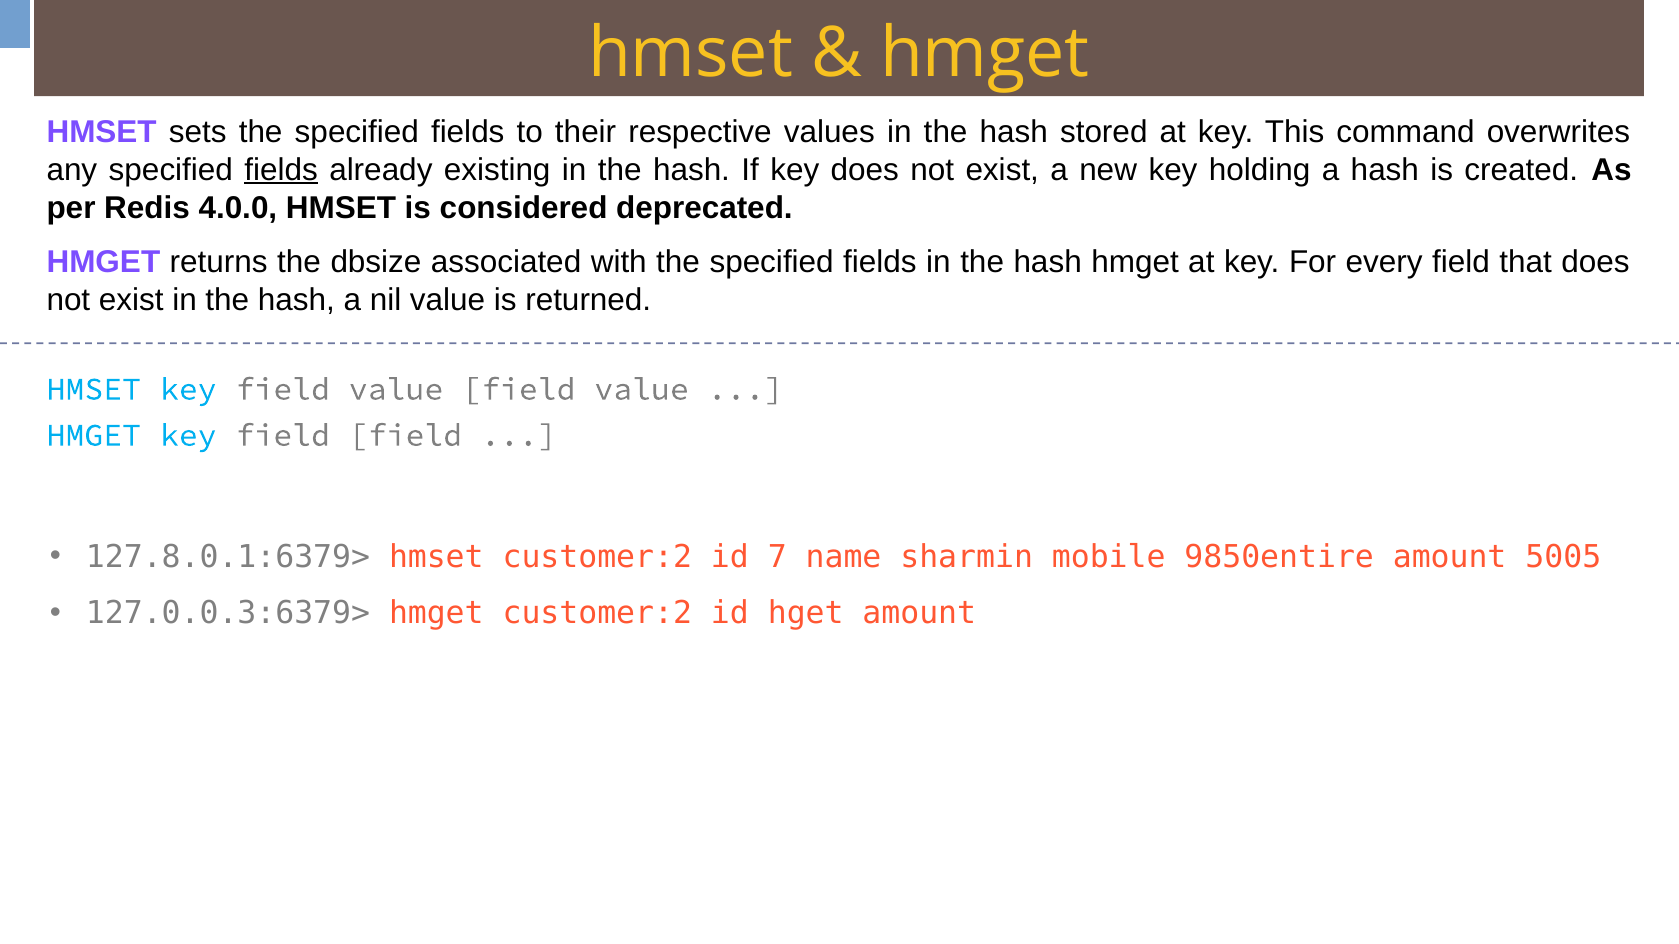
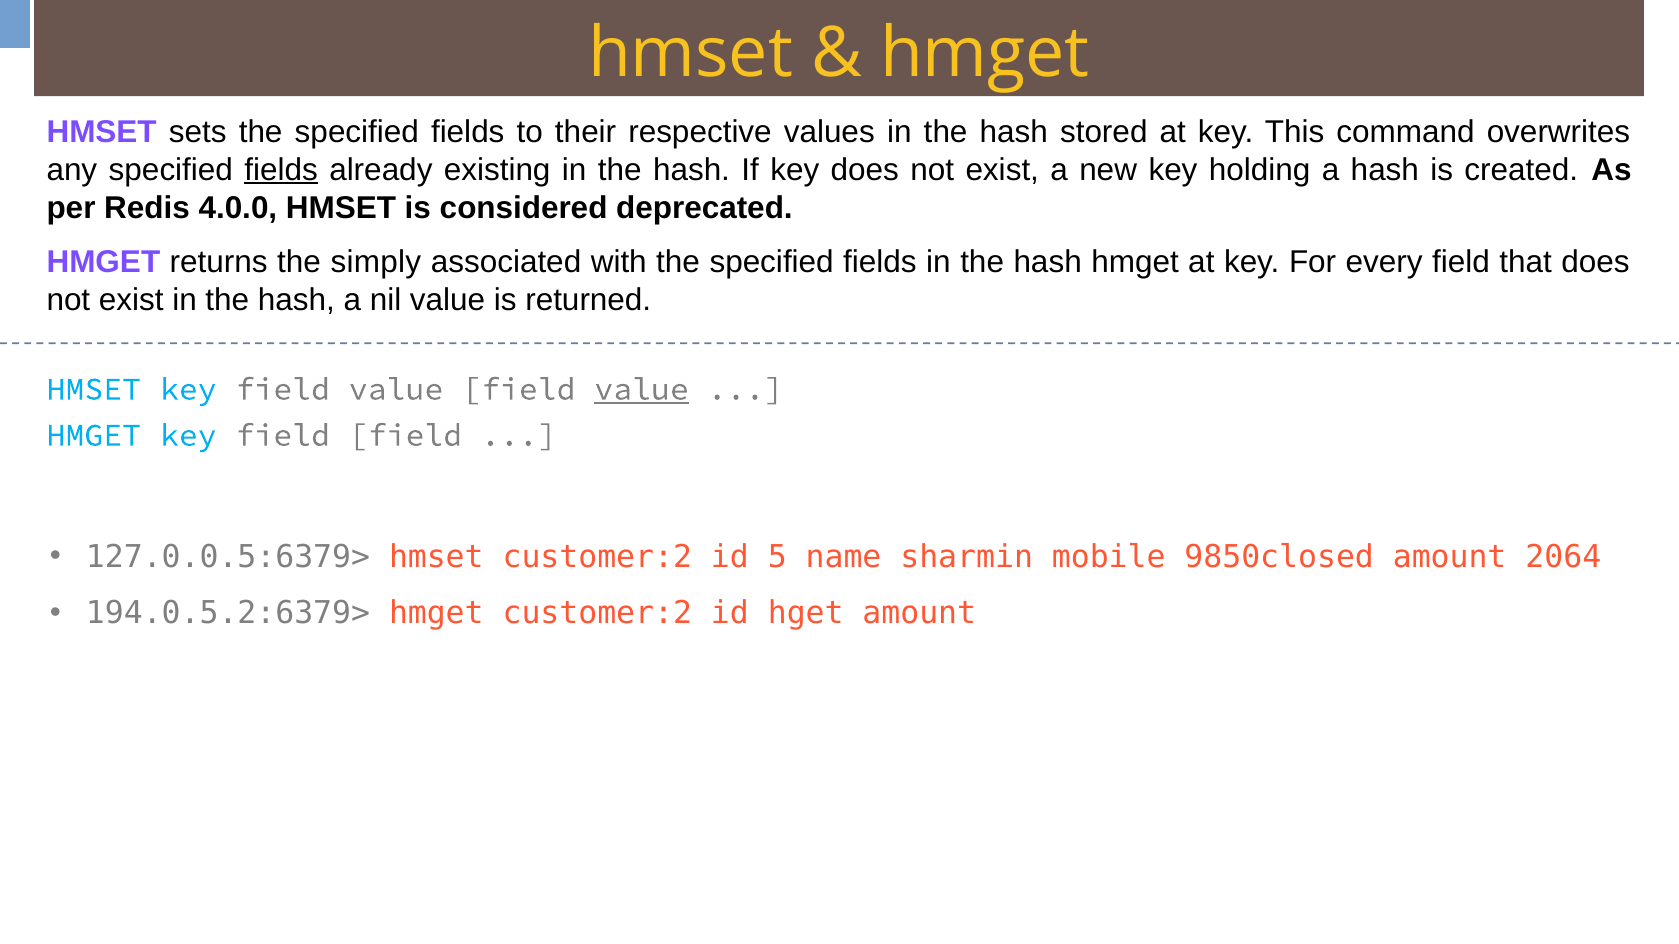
dbsize: dbsize -> simply (376, 262)
value underline: none -> present (642, 389)
127.8.0.1:6379>: 127.8.0.1:6379> -> 127.0.0.5:6379> (228, 557)
7: 7 -> 5 (777, 557)
9850entire: 9850entire -> 9850closed (1279, 557)
5005: 5005 -> 2064 (1563, 557)
127.0.0.3:6379>: 127.0.0.3:6379> -> 194.0.5.2:6379> (228, 614)
